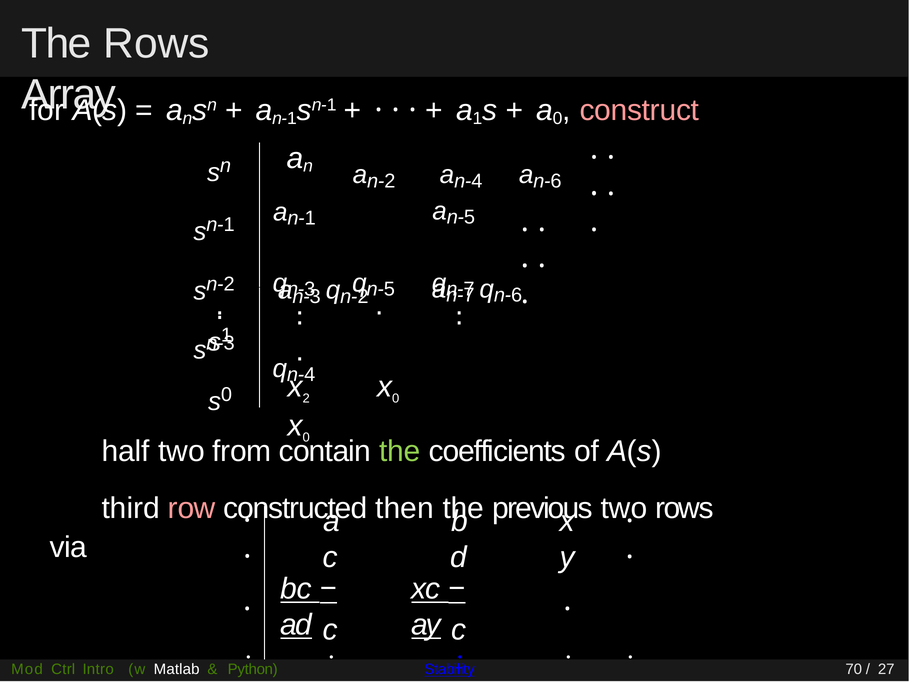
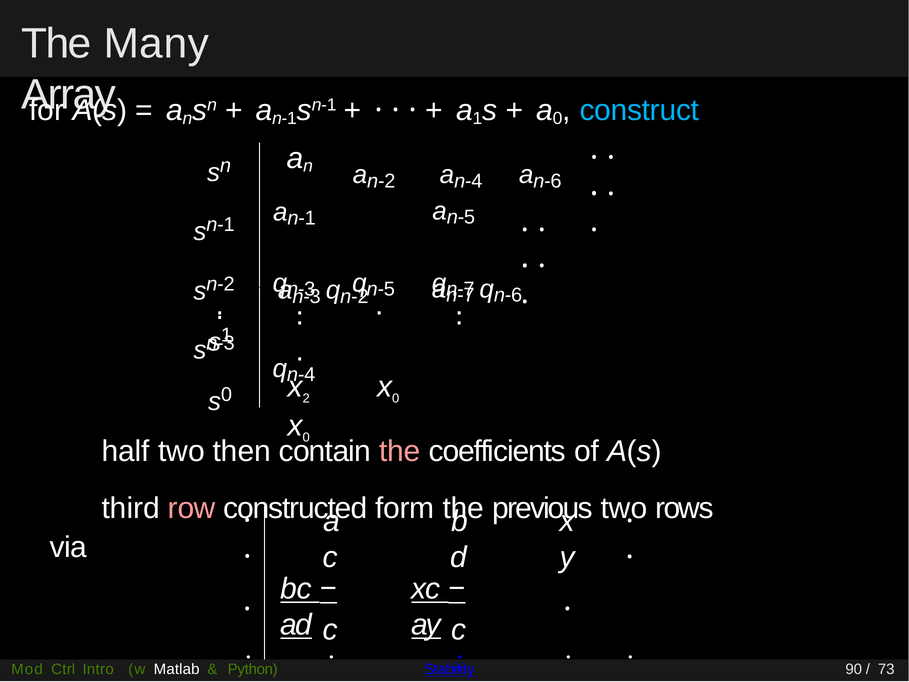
The Rows: Rows -> Many (156, 44)
construct colour: pink -> light blue (639, 110)
from: from -> then (242, 452)
the colour: light green -> pink (400, 452)
then: then -> form (405, 508)
70: 70 -> 90 (854, 670)
27: 27 -> 73 (886, 670)
